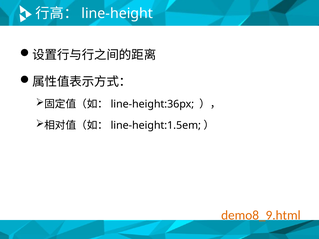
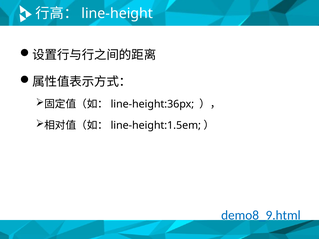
demo8_9.html colour: orange -> blue (261, 216)
